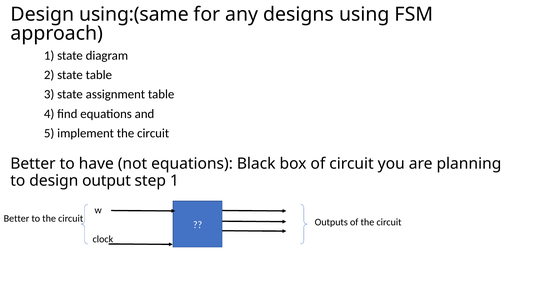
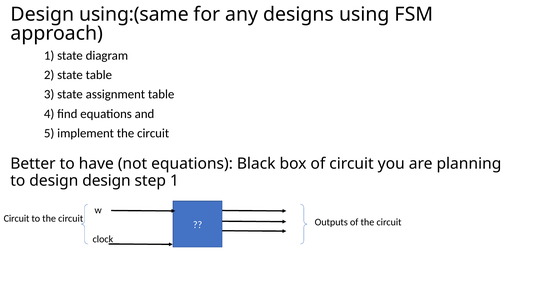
design output: output -> design (107, 181)
Better: Better -> Circuit (17, 219)
